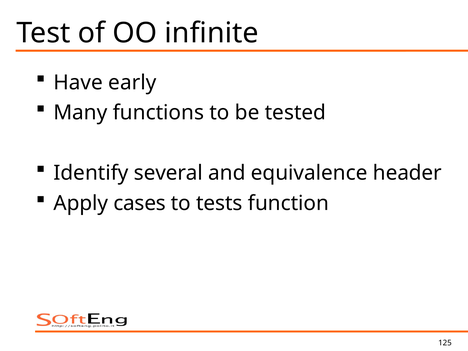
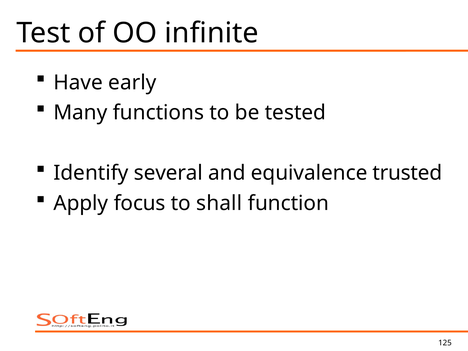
header: header -> trusted (407, 173)
cases: cases -> focus (140, 203)
tests: tests -> shall (219, 203)
